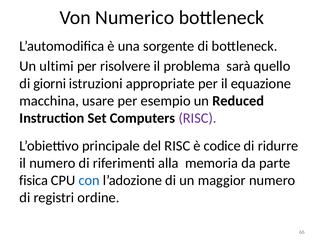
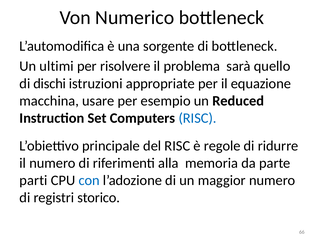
giorni: giorni -> dischi (50, 84)
RISC colour: purple -> blue (198, 118)
codice: codice -> regole (222, 146)
fisica: fisica -> parti (33, 180)
ordine: ordine -> storico (99, 198)
